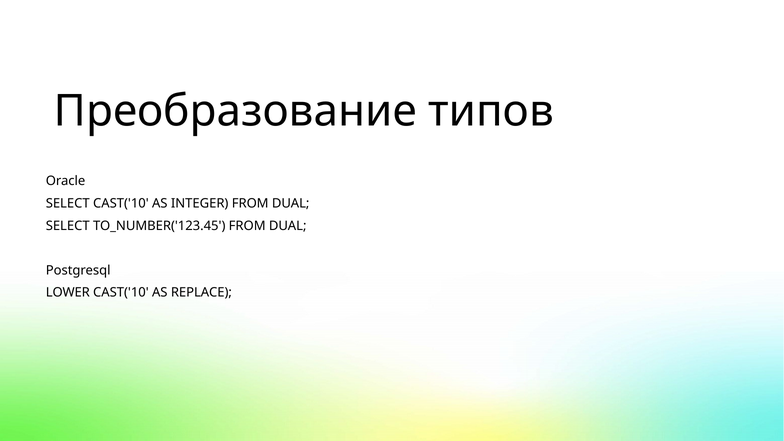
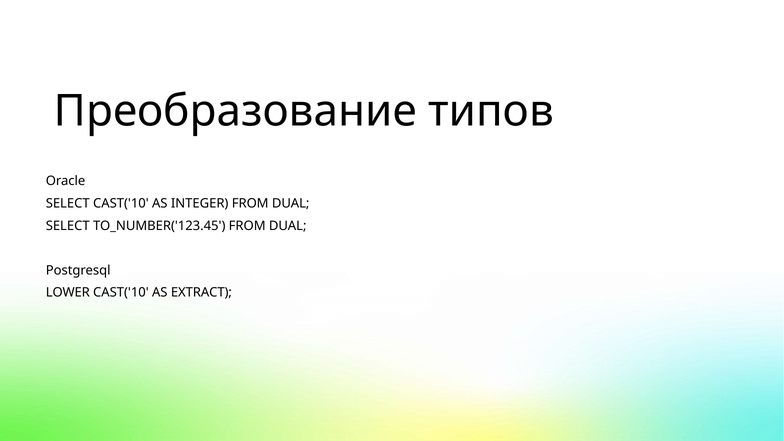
REPLACE: REPLACE -> EXTRACT (201, 293)
